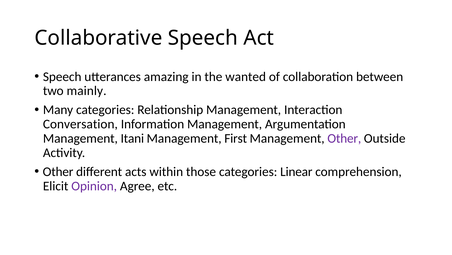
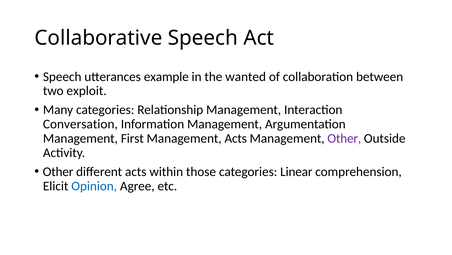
amazing: amazing -> example (166, 76)
mainly: mainly -> exploit (87, 91)
Itani: Itani -> First (132, 138)
Management First: First -> Acts (236, 138)
Opinion colour: purple -> blue (94, 186)
